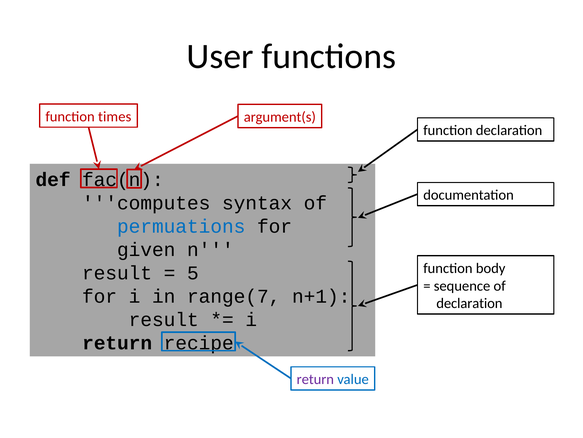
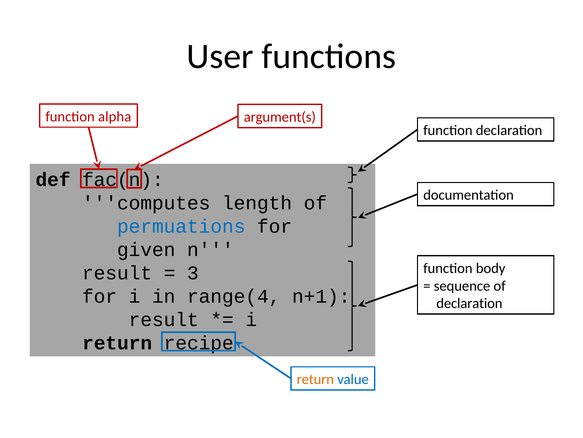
times: times -> alpha (115, 116)
syntax: syntax -> length (257, 203)
5: 5 -> 3 (193, 273)
range(7: range(7 -> range(4 (234, 296)
return colour: purple -> orange (315, 379)
